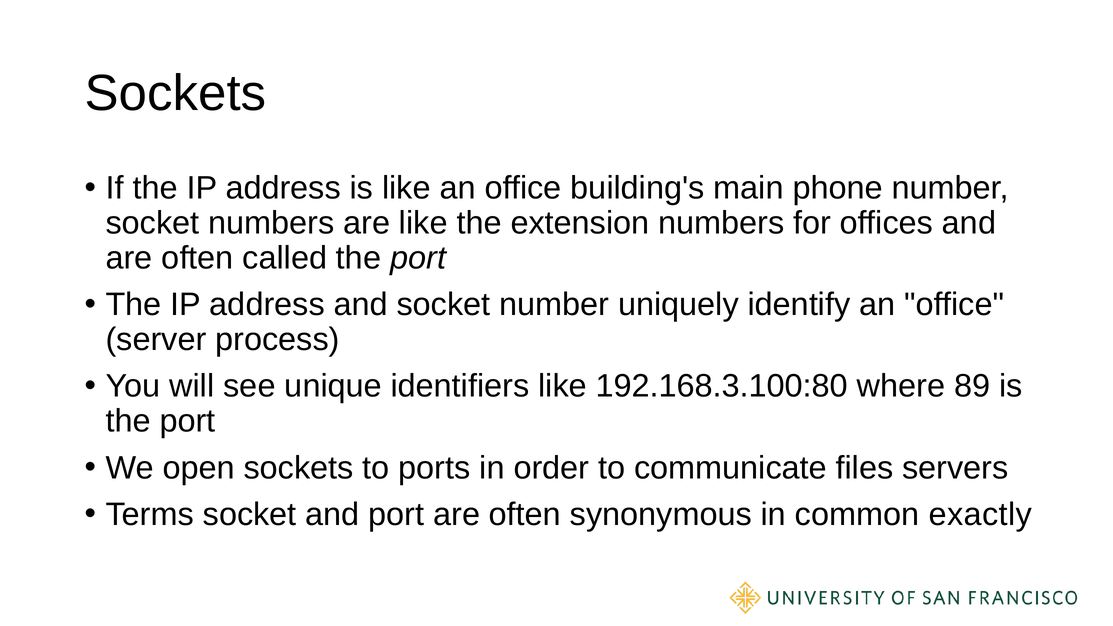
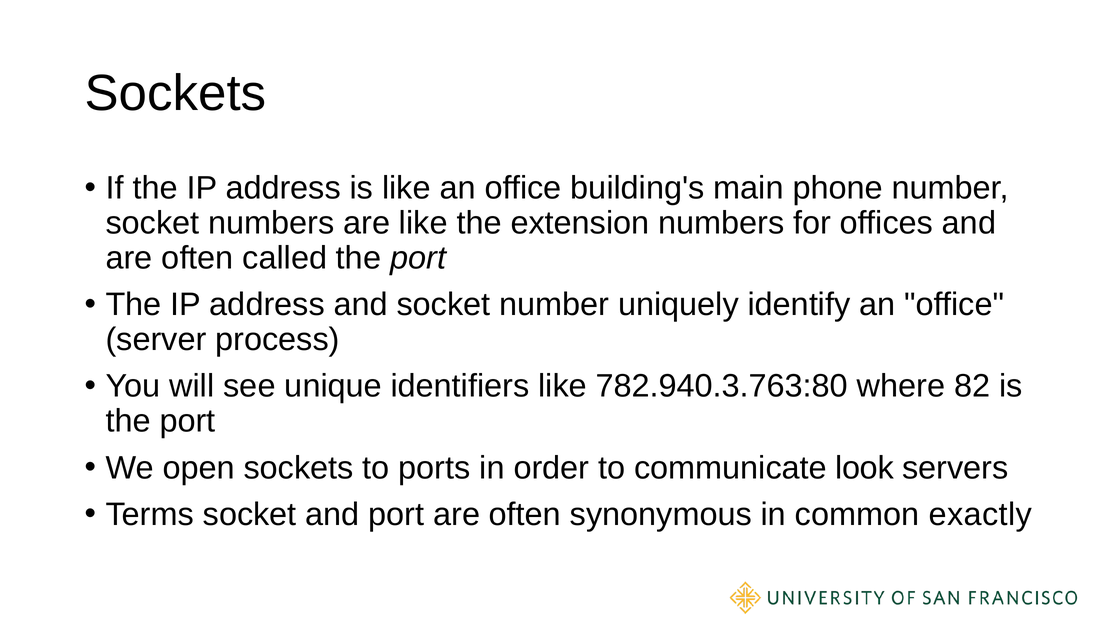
192.168.3.100:80: 192.168.3.100:80 -> 782.940.3.763:80 (722, 386)
89: 89 -> 82 (972, 386)
files: files -> look (865, 468)
